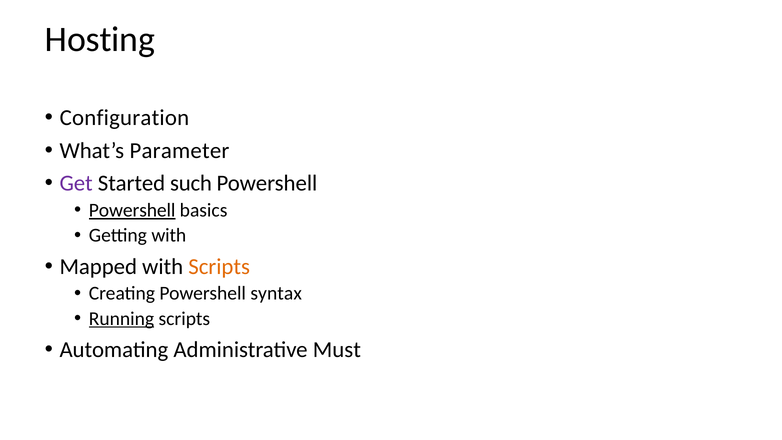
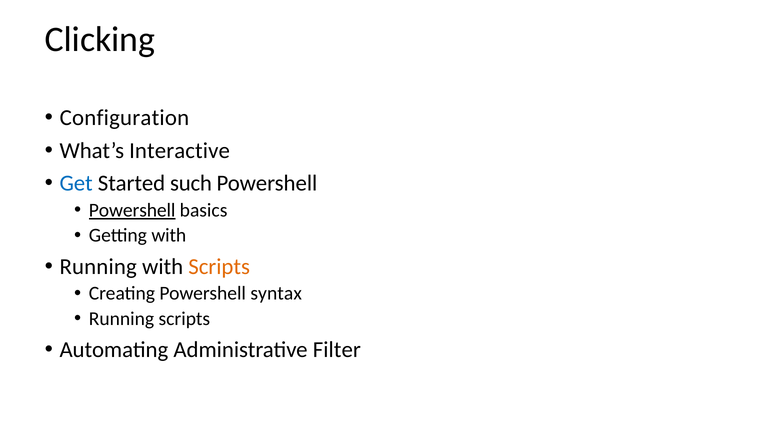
Hosting: Hosting -> Clicking (100, 40)
Parameter: Parameter -> Interactive (180, 151)
Get colour: purple -> blue (76, 183)
Mapped: Mapped -> Running (98, 266)
Running underline: present -> none (121, 319)
Must: Must -> Filter (337, 350)
